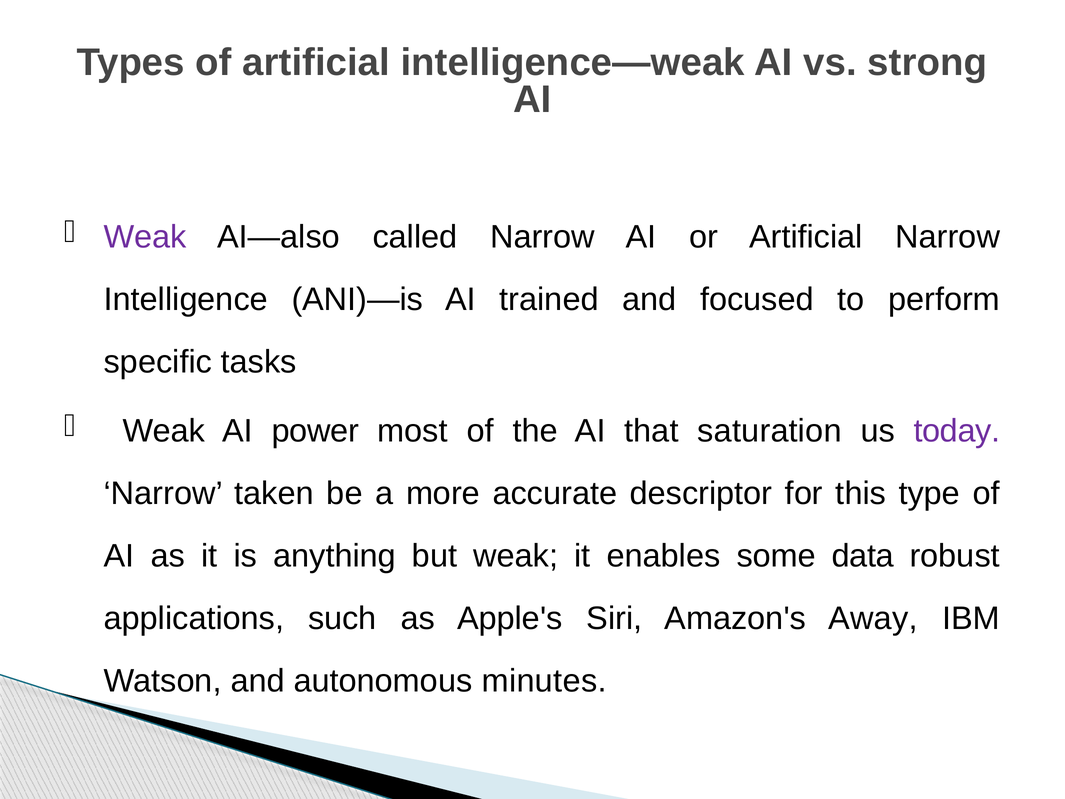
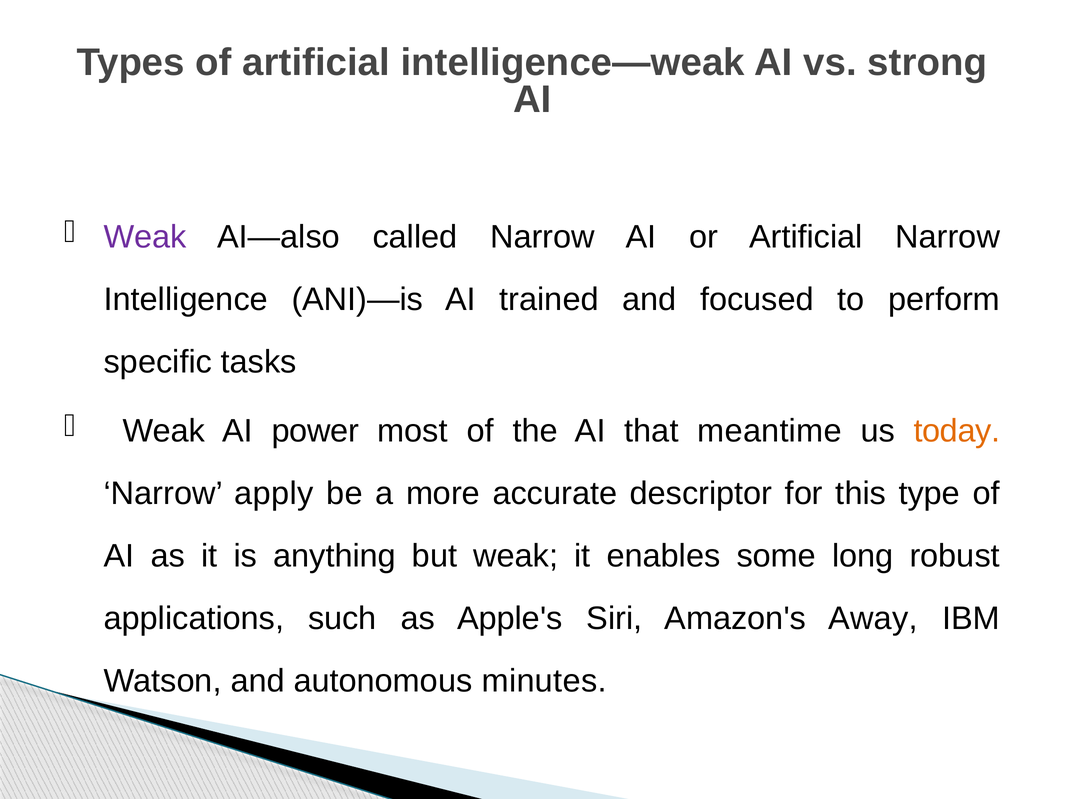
saturation: saturation -> meantime (770, 431)
today colour: purple -> orange (957, 431)
taken: taken -> apply (274, 493)
data: data -> long (863, 556)
